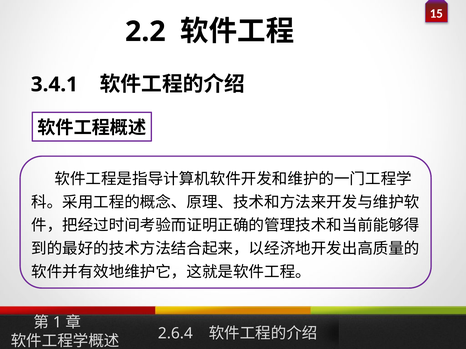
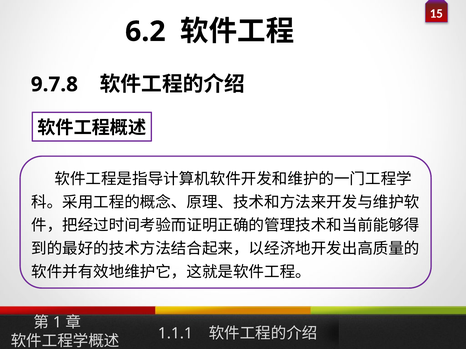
2.2: 2.2 -> 6.2 (145, 32)
3.4.1: 3.4.1 -> 9.7.8 (54, 85)
2.6.4: 2.6.4 -> 1.1.1 (175, 334)
